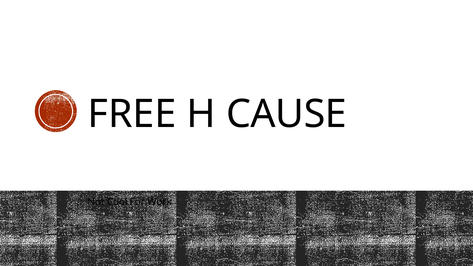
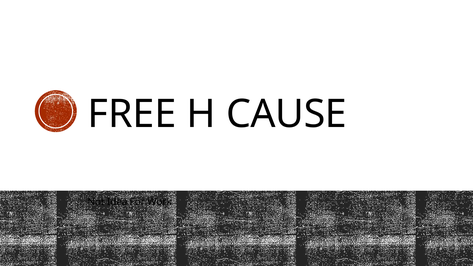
Cool: Cool -> Idea (117, 202)
